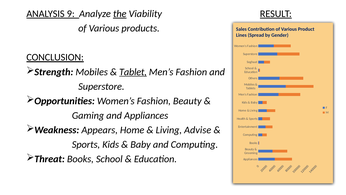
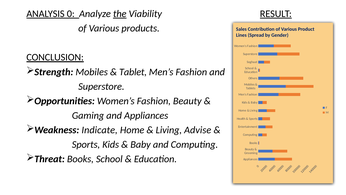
9: 9 -> 0 (71, 14)
Tablet underline: present -> none (133, 72)
Appears: Appears -> Indicate (100, 130)
